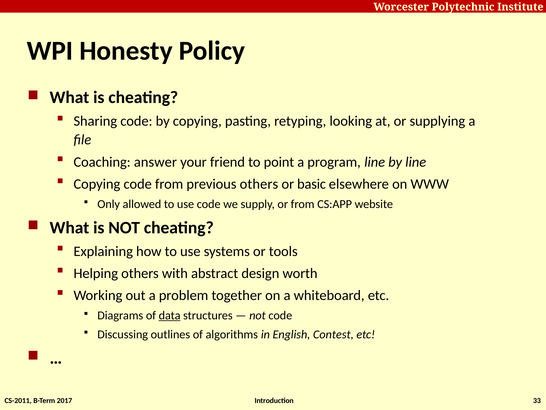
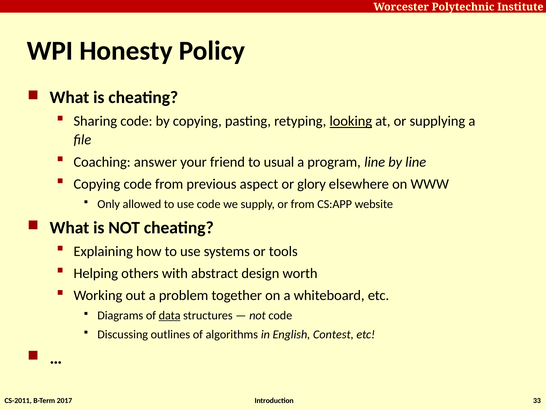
looking underline: none -> present (351, 121)
point: point -> usual (279, 162)
previous others: others -> aspect (259, 184)
basic: basic -> glory (312, 184)
